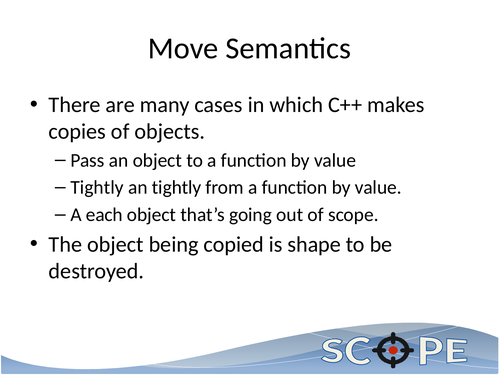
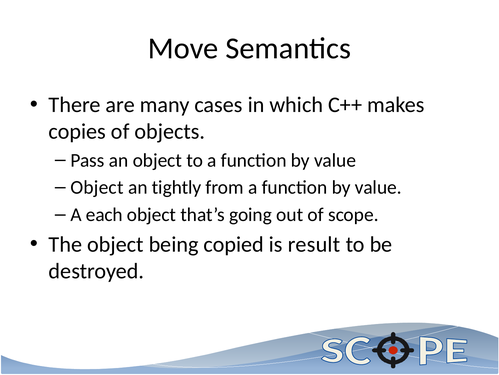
Tightly: Tightly -> Object (97, 187)
shape: shape -> result (314, 244)
